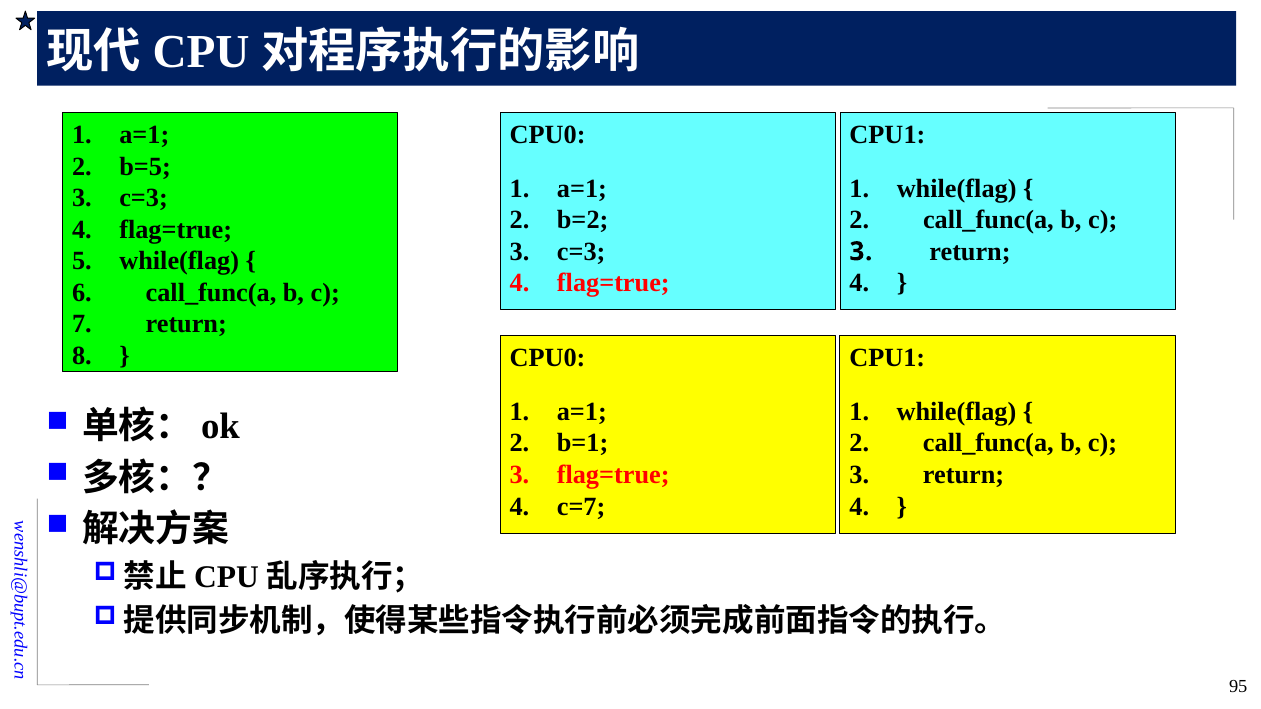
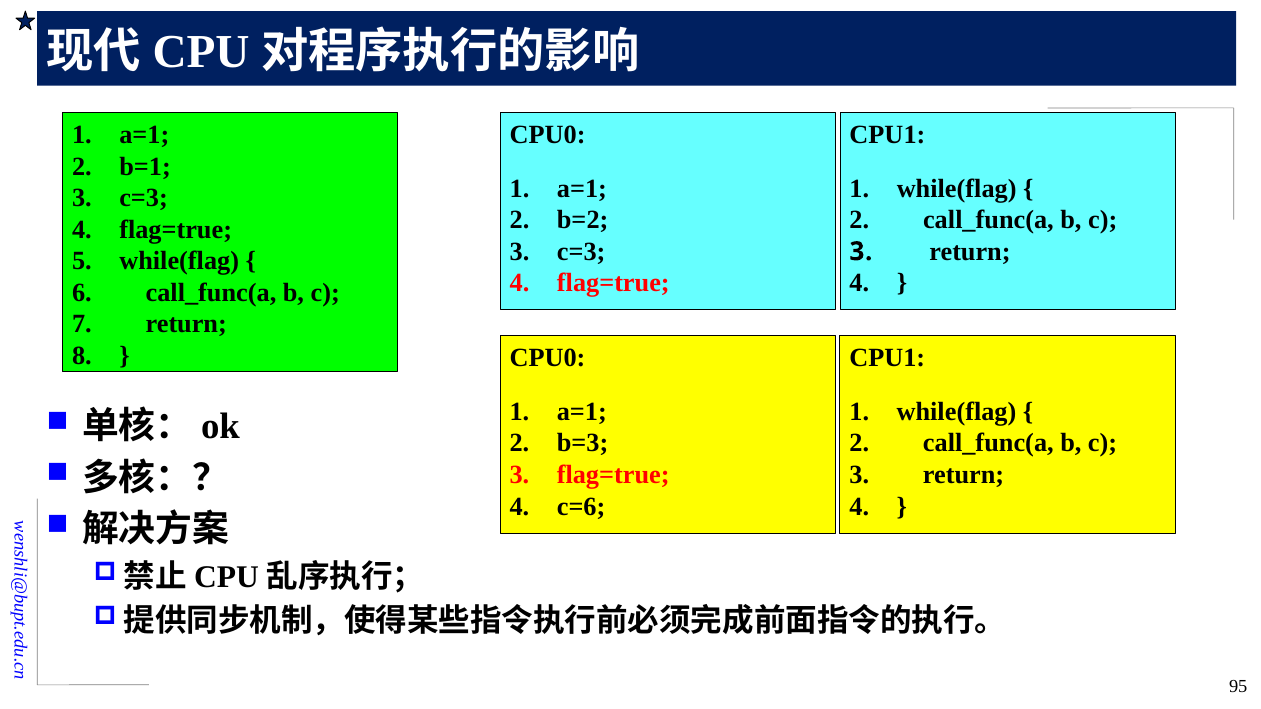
b=5: b=5 -> b=1 (145, 166)
b=1: b=1 -> b=3 (583, 443)
c=7: c=7 -> c=6 (581, 507)
